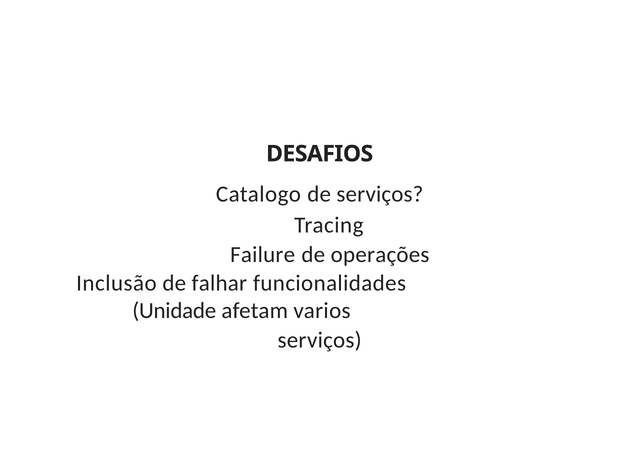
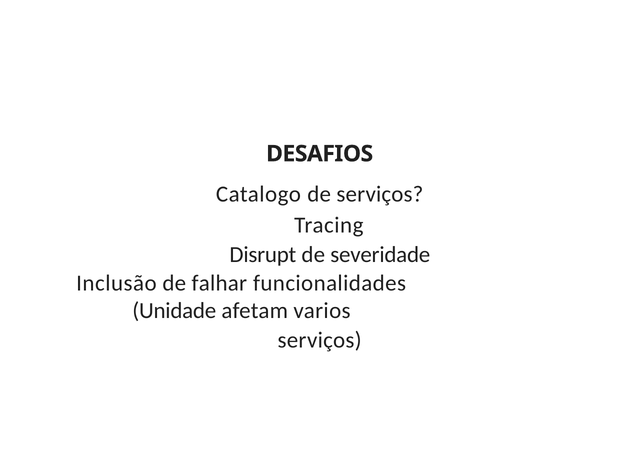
Failure: Failure -> Disrupt (263, 255)
operações: operações -> severidade (380, 255)
